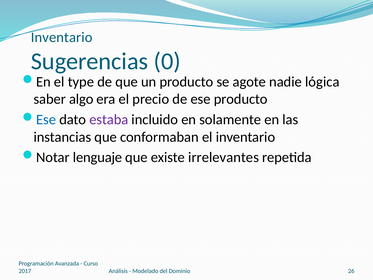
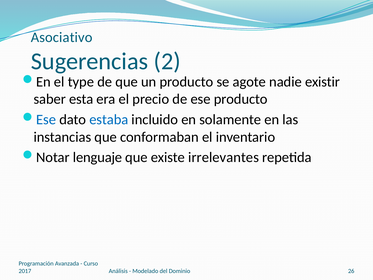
Inventario: Inventario -> Asociativo (62, 37)
0: 0 -> 2 (167, 61)
lógica: lógica -> existir (322, 82)
algo: algo -> esta (81, 99)
estaba colour: purple -> blue (109, 119)
